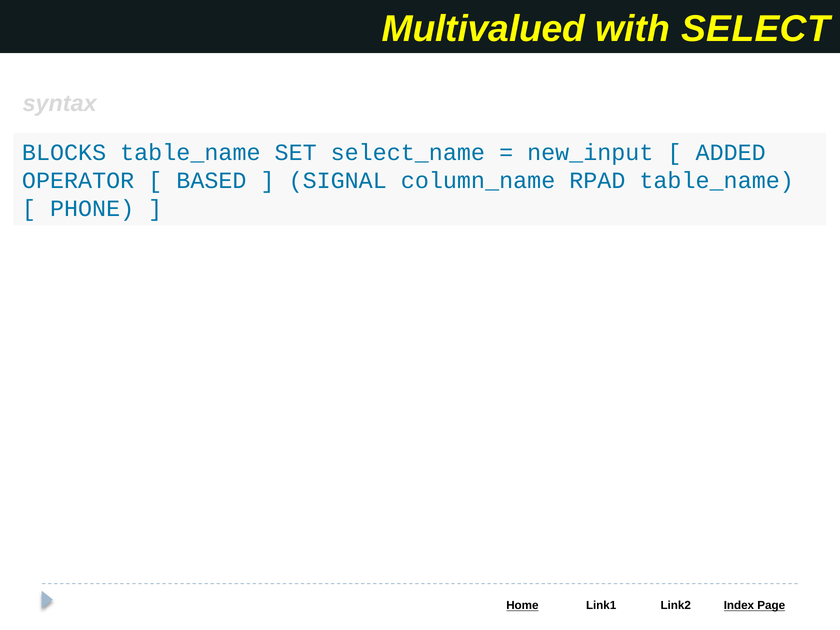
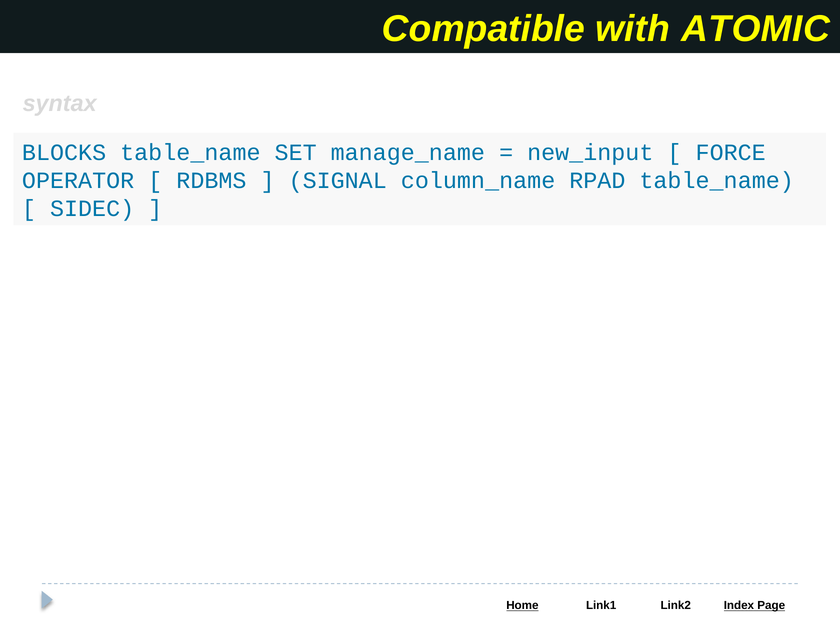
Multivalued: Multivalued -> Compatible (483, 29)
SELECT: SELECT -> ATOMIC (756, 29)
select_name: select_name -> manage_name (408, 153)
ADDED: ADDED -> FORCE (731, 153)
BASED: BASED -> RDBMS (211, 181)
PHONE: PHONE -> SIDEC (92, 209)
